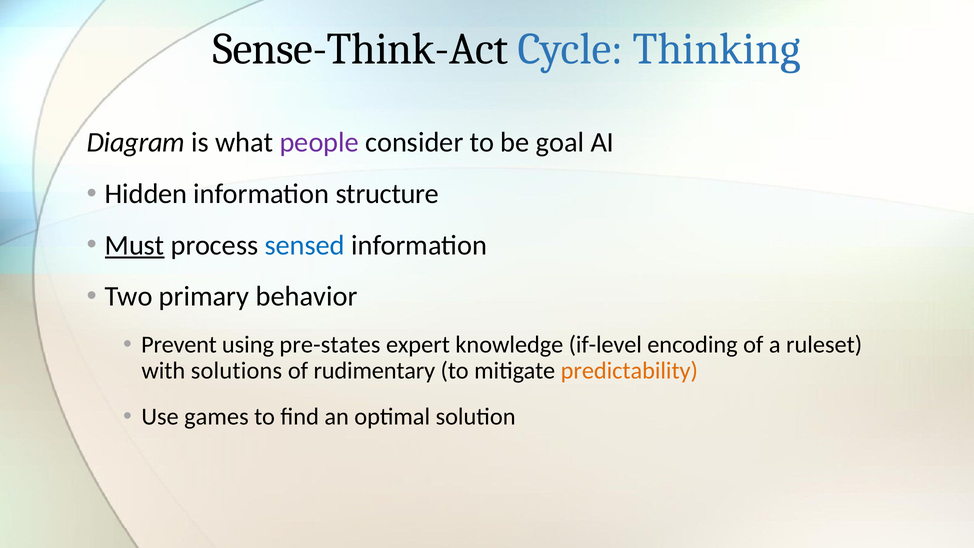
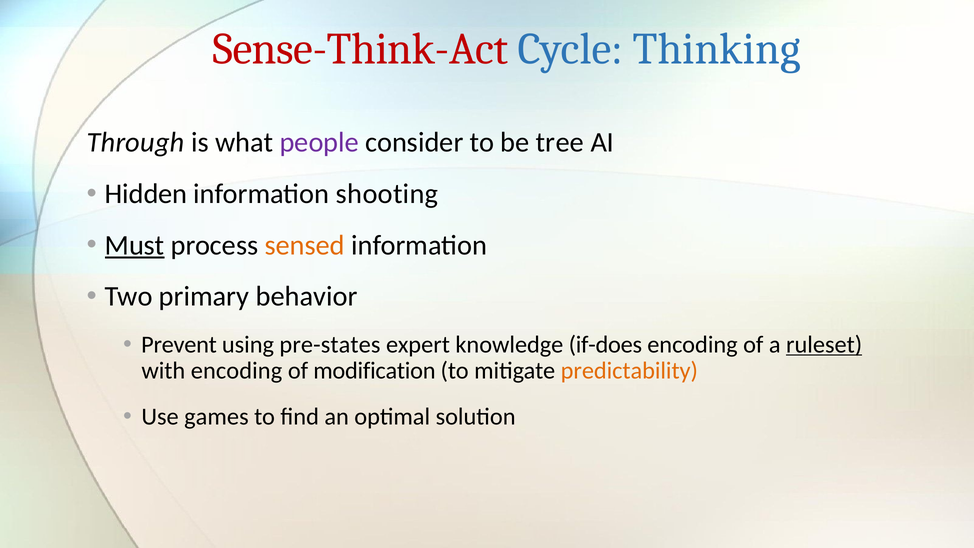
Sense-Think-Act colour: black -> red (361, 49)
Diagram: Diagram -> Through (136, 143)
goal: goal -> tree (560, 143)
structure: structure -> shooting (387, 194)
sensed colour: blue -> orange (305, 245)
if-level: if-level -> if-does (605, 344)
ruleset underline: none -> present (824, 344)
with solutions: solutions -> encoding (237, 371)
rudimentary: rudimentary -> modification (374, 371)
